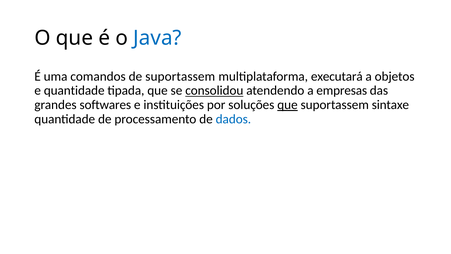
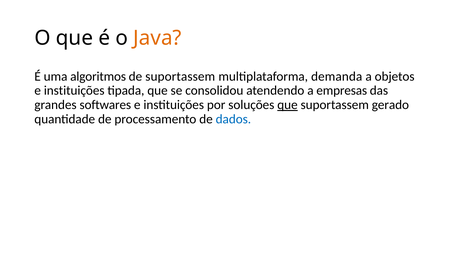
Java colour: blue -> orange (157, 38)
comandos: comandos -> algoritmos (98, 76)
executará: executará -> demanda (337, 76)
quantidade: quantidade -> instituições (74, 90)
consolidou underline: present -> none (214, 90)
sintaxe: sintaxe -> gerado (390, 105)
